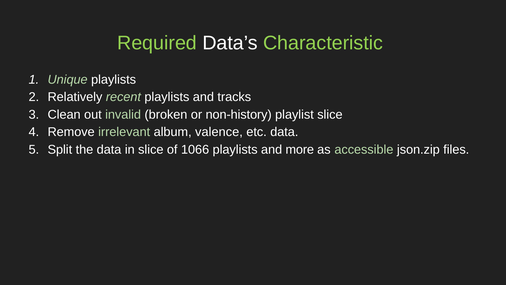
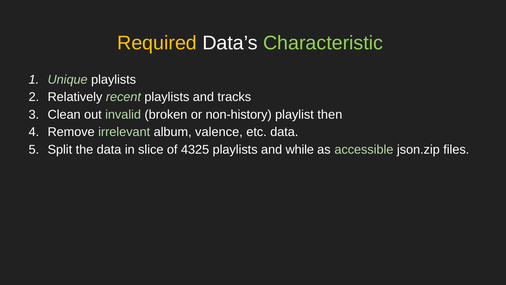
Required colour: light green -> yellow (157, 43)
playlist slice: slice -> then (330, 114)
1066: 1066 -> 4325 (195, 149)
more: more -> while (300, 149)
